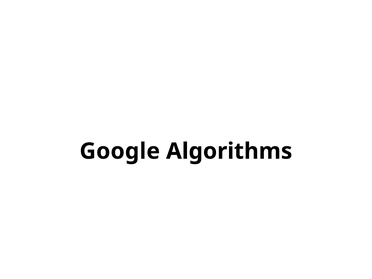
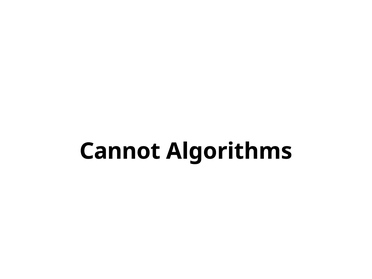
Google: Google -> Cannot (120, 151)
